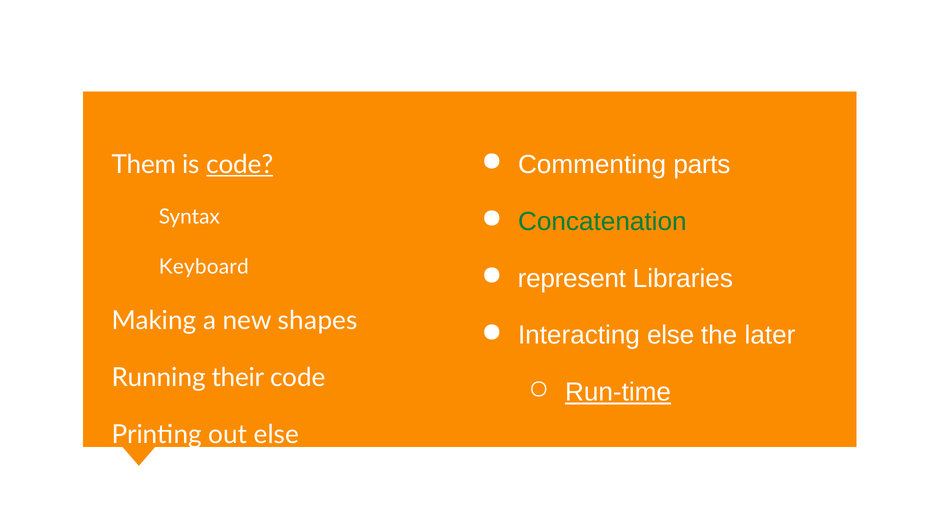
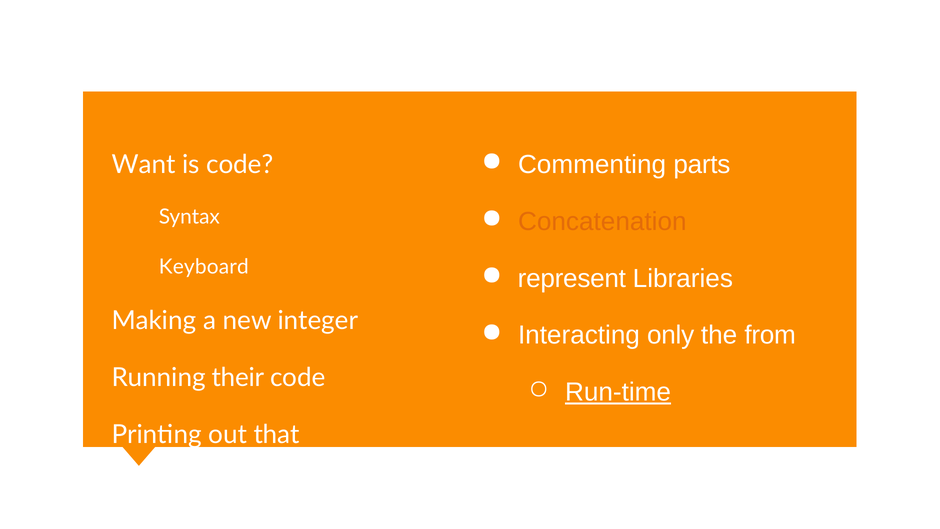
Them: Them -> Want (144, 164)
code underline: present -> none (240, 164)
Concatenation colour: green -> orange (602, 221)
shapes: shapes -> integer (318, 321)
Interacting else: else -> only (671, 335)
later: later -> from (770, 335)
out else: else -> that (277, 435)
